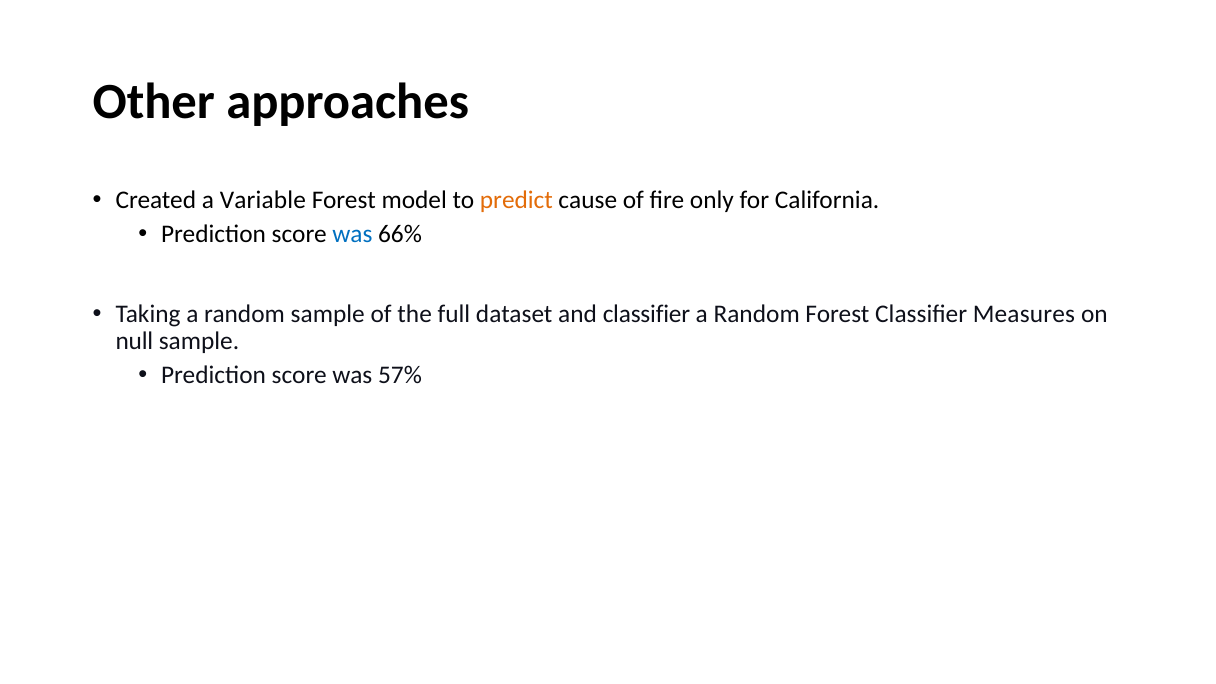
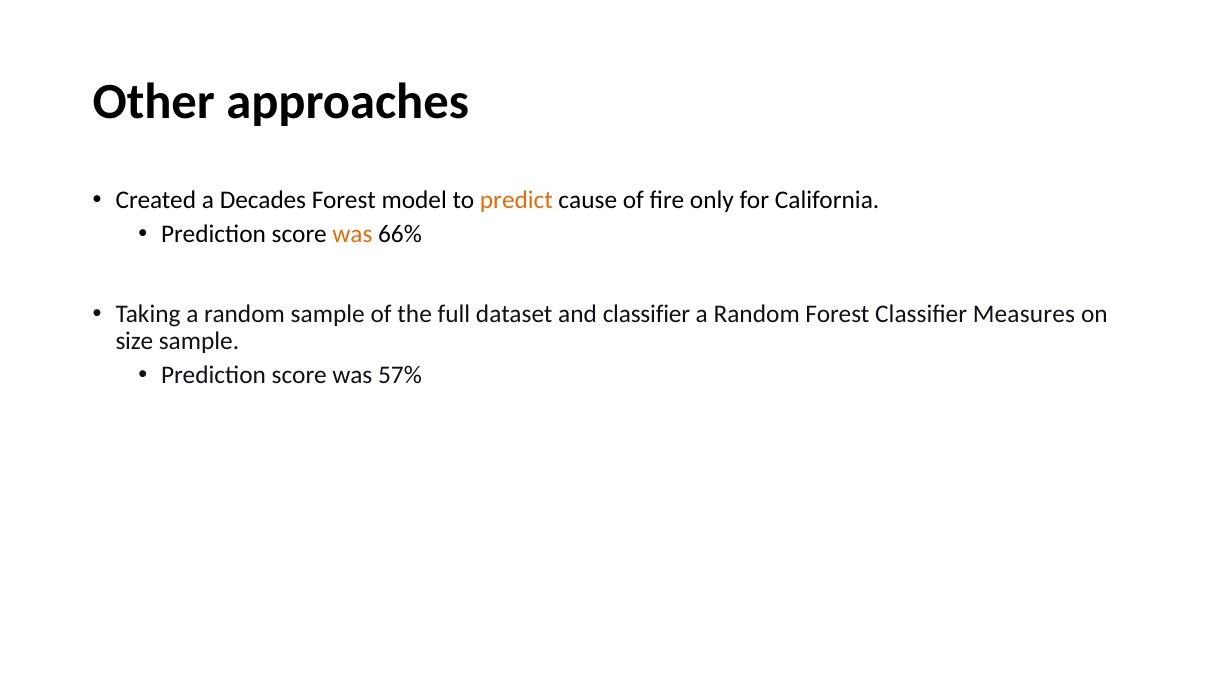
Variable: Variable -> Decades (263, 200)
was colour: blue -> orange (352, 234)
null: null -> size (134, 341)
